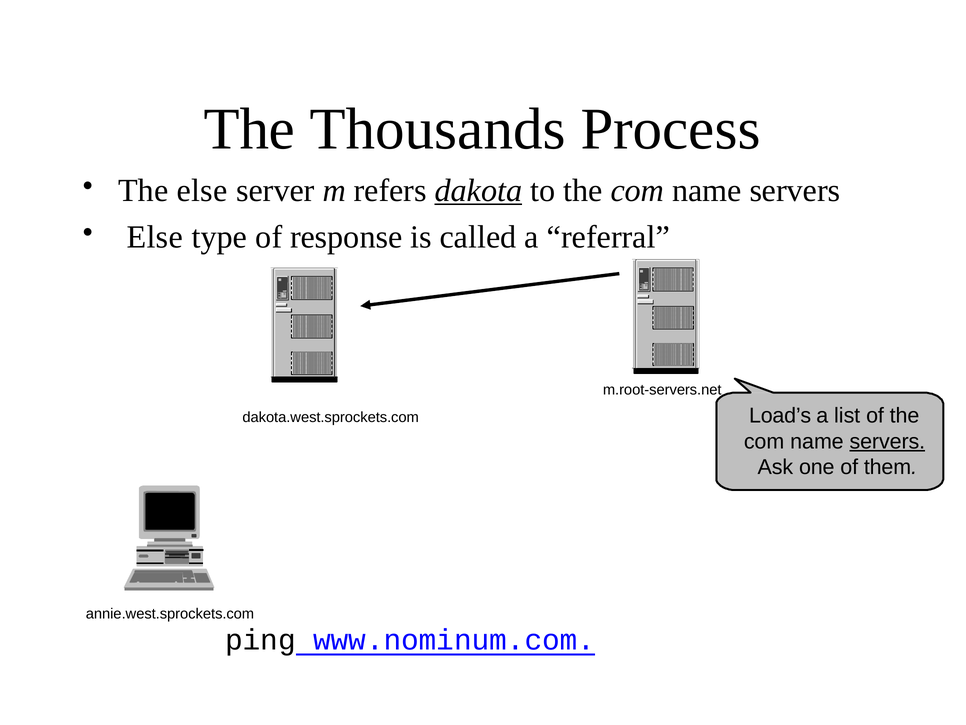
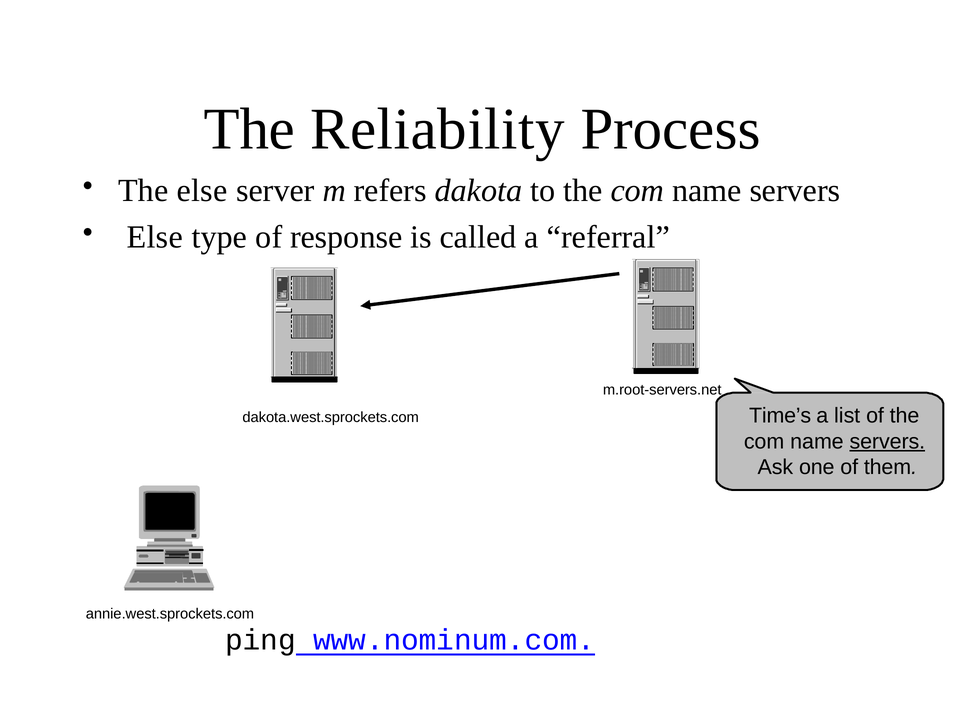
Thousands: Thousands -> Reliability (437, 129)
dakota underline: present -> none (478, 190)
Load’s: Load’s -> Time’s (780, 415)
